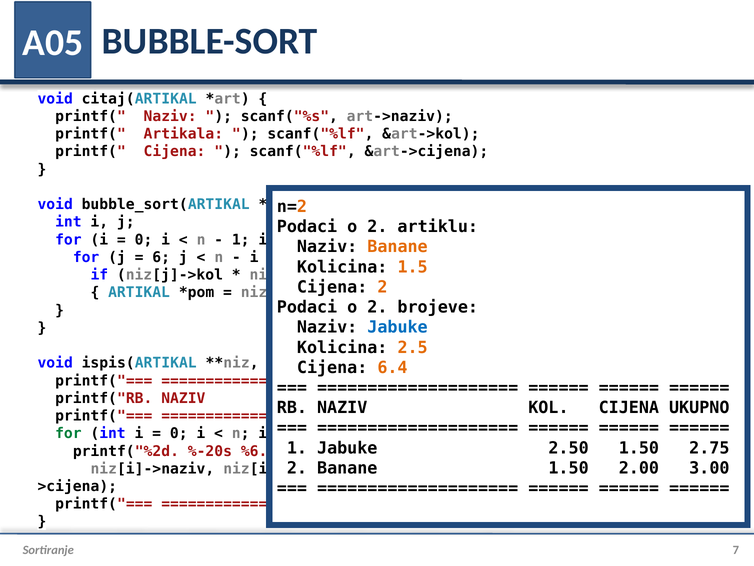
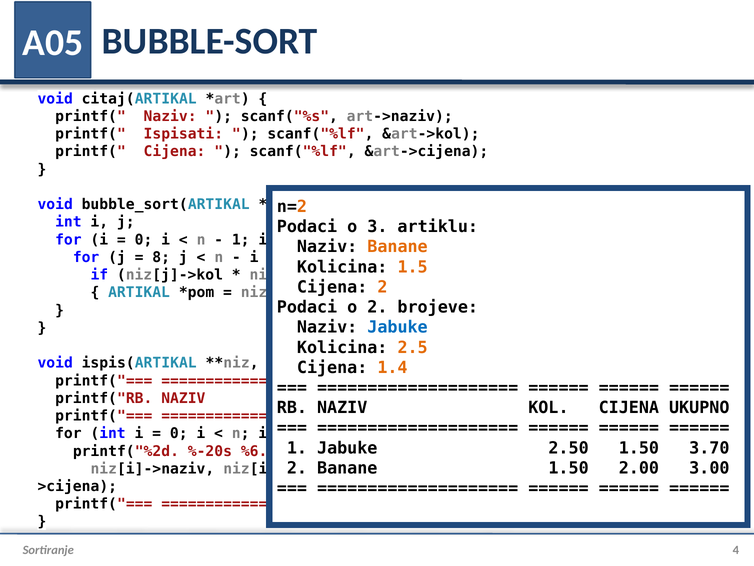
Artikala: Artikala -> Ispisati (183, 134)
2: 2 -> 3 (377, 227)
6: 6 -> 8 (161, 257)
6.4: 6.4 -> 1.4 (392, 367)
for colour: green -> black (68, 433)
2.75: 2.75 -> 3.70 (709, 448)
7: 7 -> 4 (736, 550)
